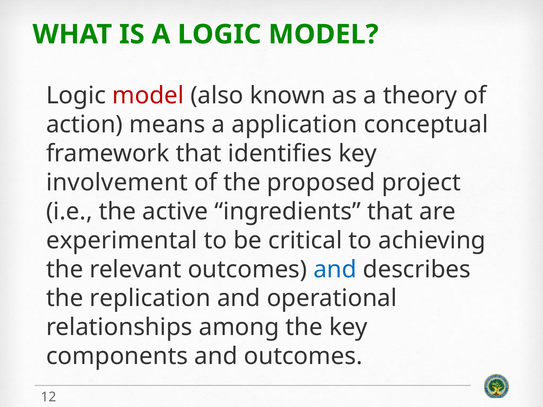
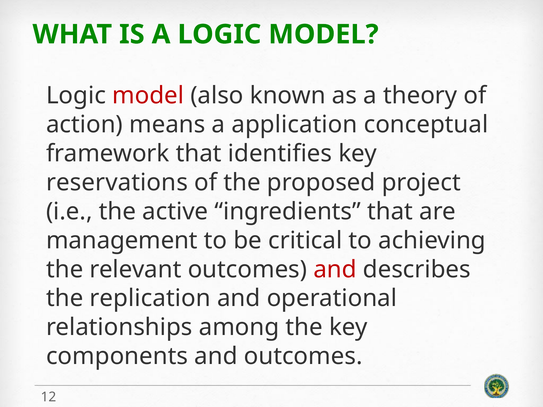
involvement: involvement -> reservations (117, 183)
experimental: experimental -> management (122, 241)
and colour: blue -> red (335, 270)
